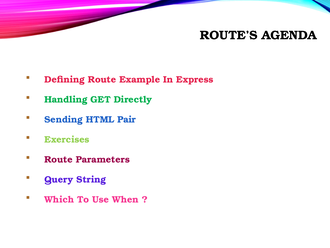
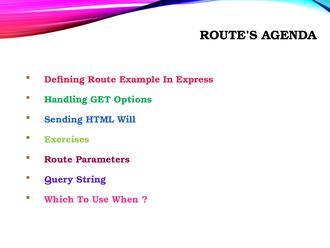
Directly: Directly -> Options (133, 99)
Pair: Pair -> Will (127, 119)
